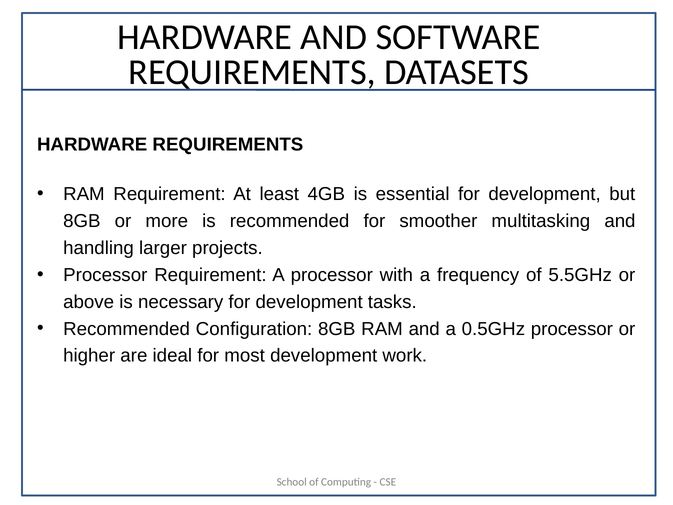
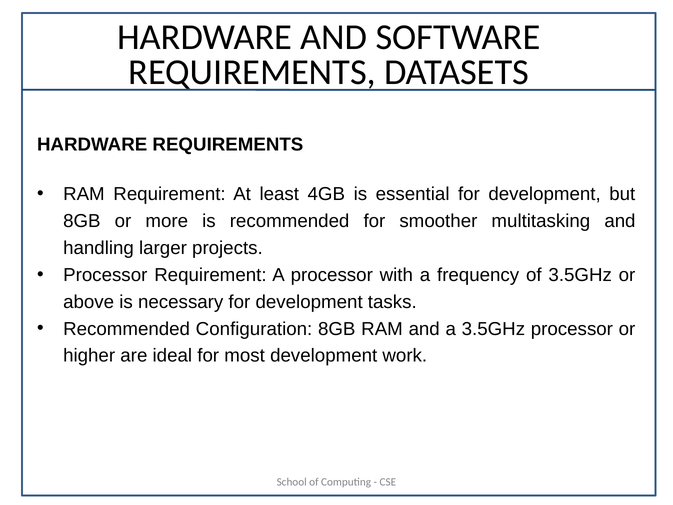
of 5.5GHz: 5.5GHz -> 3.5GHz (580, 275)
a 0.5GHz: 0.5GHz -> 3.5GHz (493, 329)
